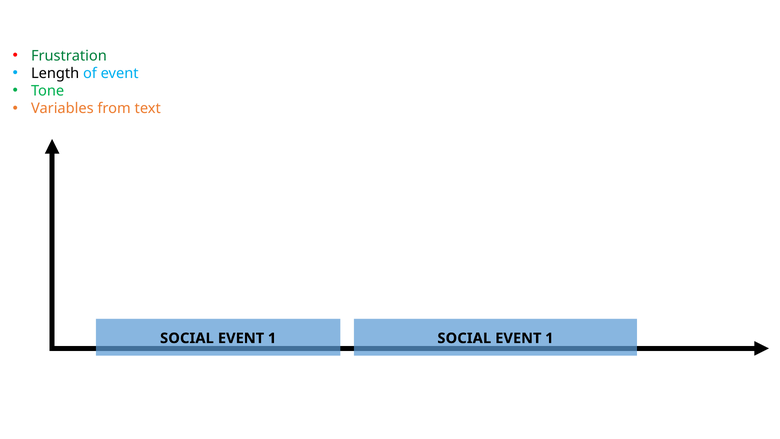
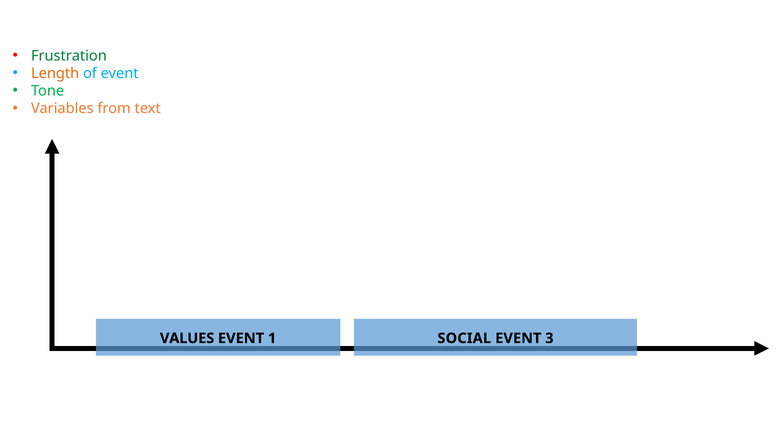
Length colour: black -> orange (55, 73)
SOCIAL: SOCIAL -> VALUES (187, 338)
1: 1 -> 3 (549, 338)
